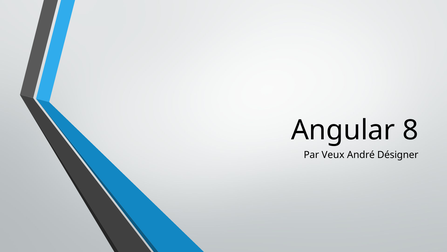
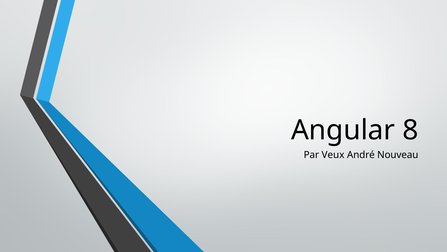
Désigner: Désigner -> Nouveau (398, 155)
